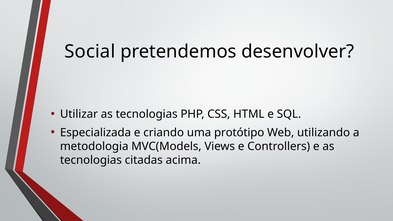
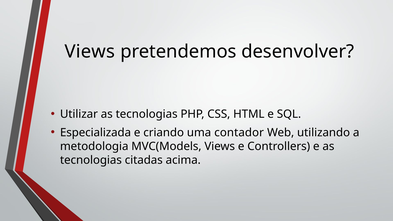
Social: Social -> Views (90, 52)
protótipo: protótipo -> contador (239, 133)
